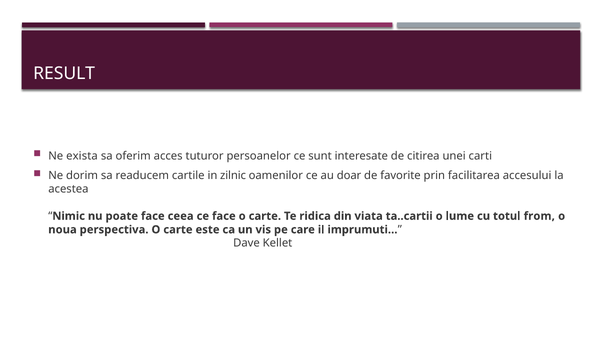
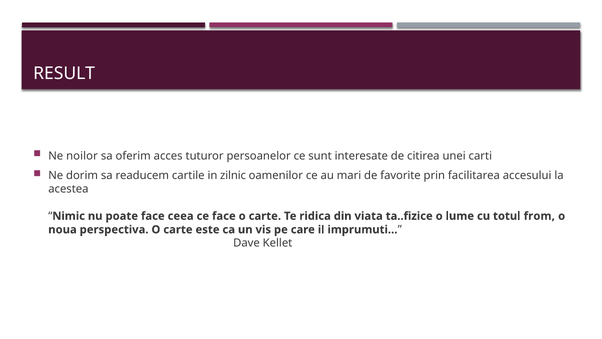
exista: exista -> noilor (82, 156)
doar: doar -> mari (349, 175)
ta..cartii: ta..cartii -> ta..fizice (409, 216)
